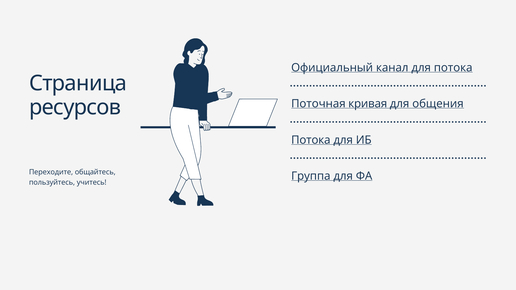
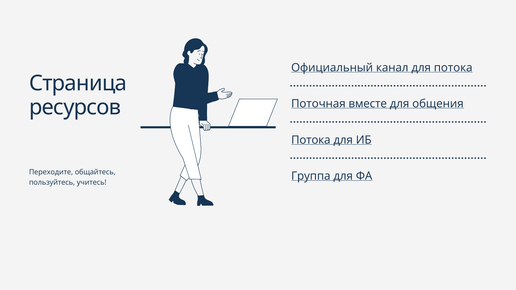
кривая: кривая -> вместе (368, 104)
